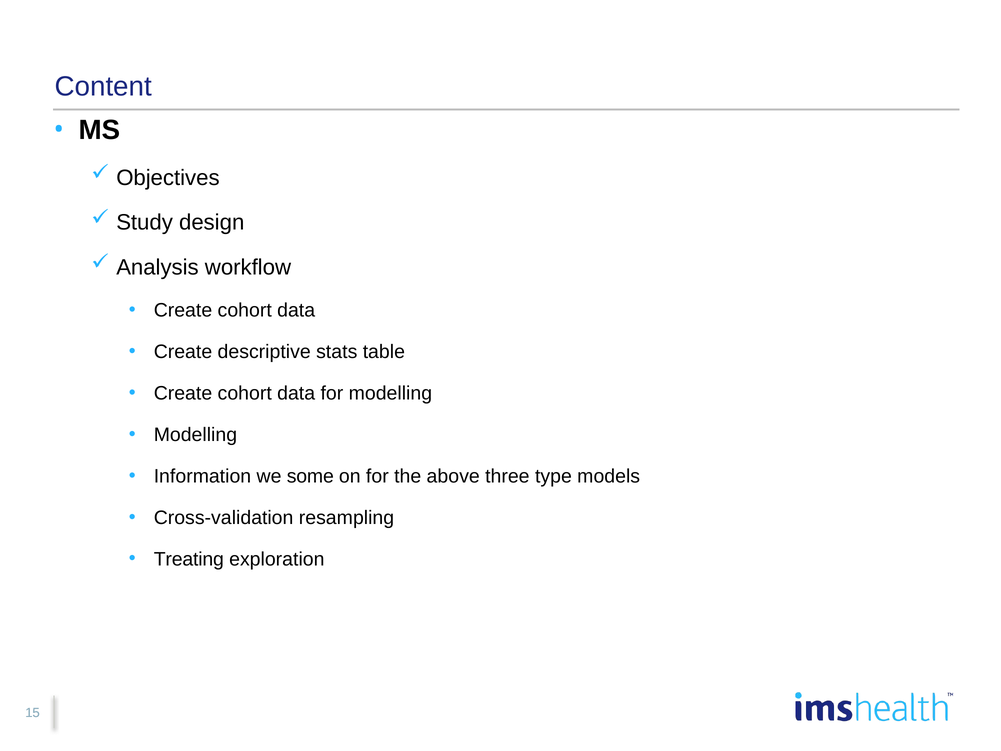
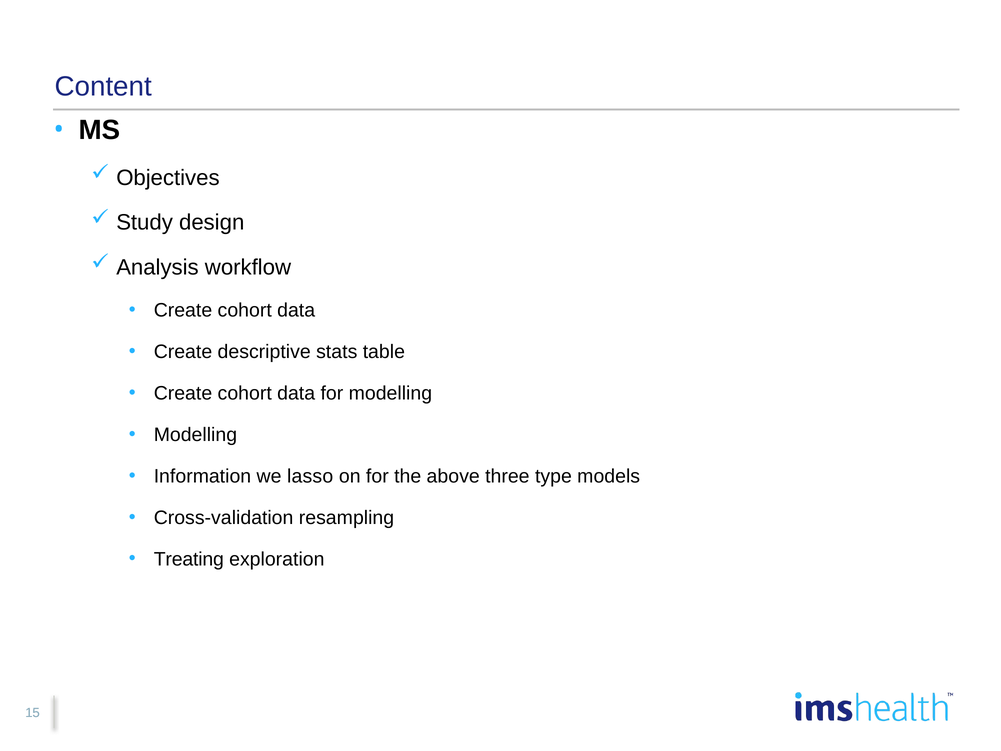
some: some -> lasso (310, 476)
